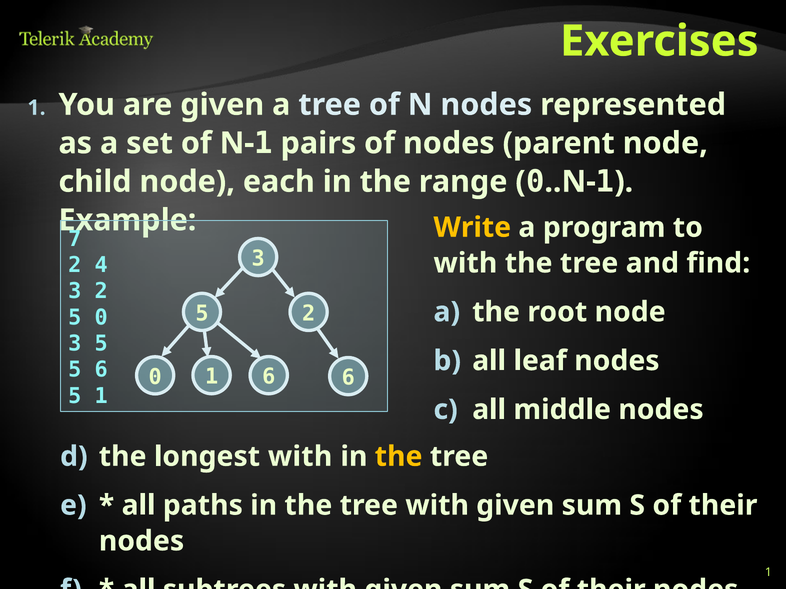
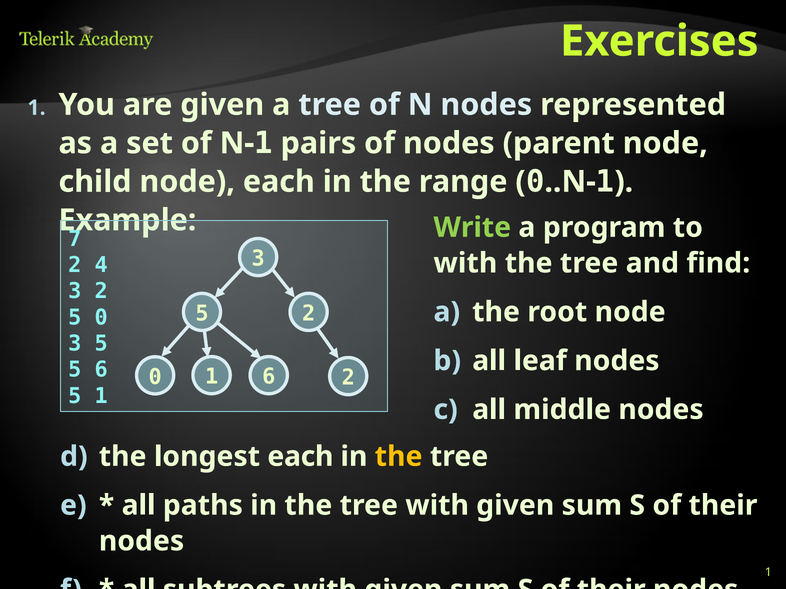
Write colour: yellow -> light green (472, 228)
1 6: 6 -> 2 (348, 378)
longest with: with -> each (300, 457)
